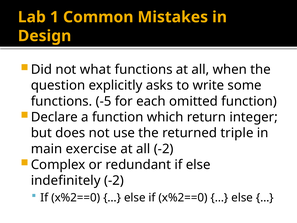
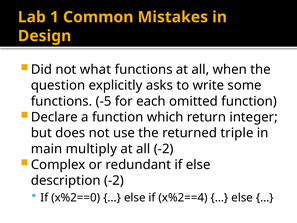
exercise: exercise -> multiply (91, 149)
indefinitely: indefinitely -> description (66, 180)
else if x%2==0: x%2==0 -> x%2==4 (183, 197)
